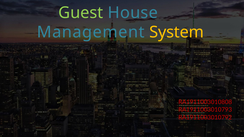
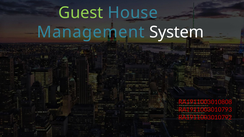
System colour: yellow -> white (177, 32)
